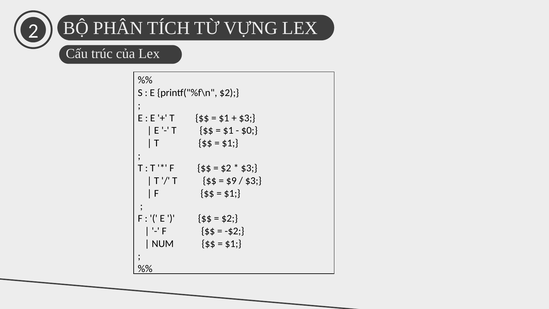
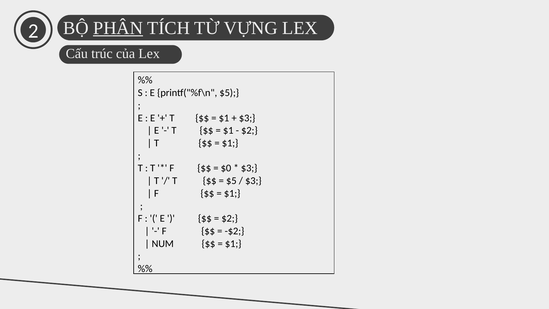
PHÂN underline: none -> present (118, 28)
printf("%f\n $2: $2 -> $5 (229, 93)
$0: $0 -> $2 (249, 130)
$2: $2 -> $0 (226, 168)
$9: $9 -> $5 (231, 181)
